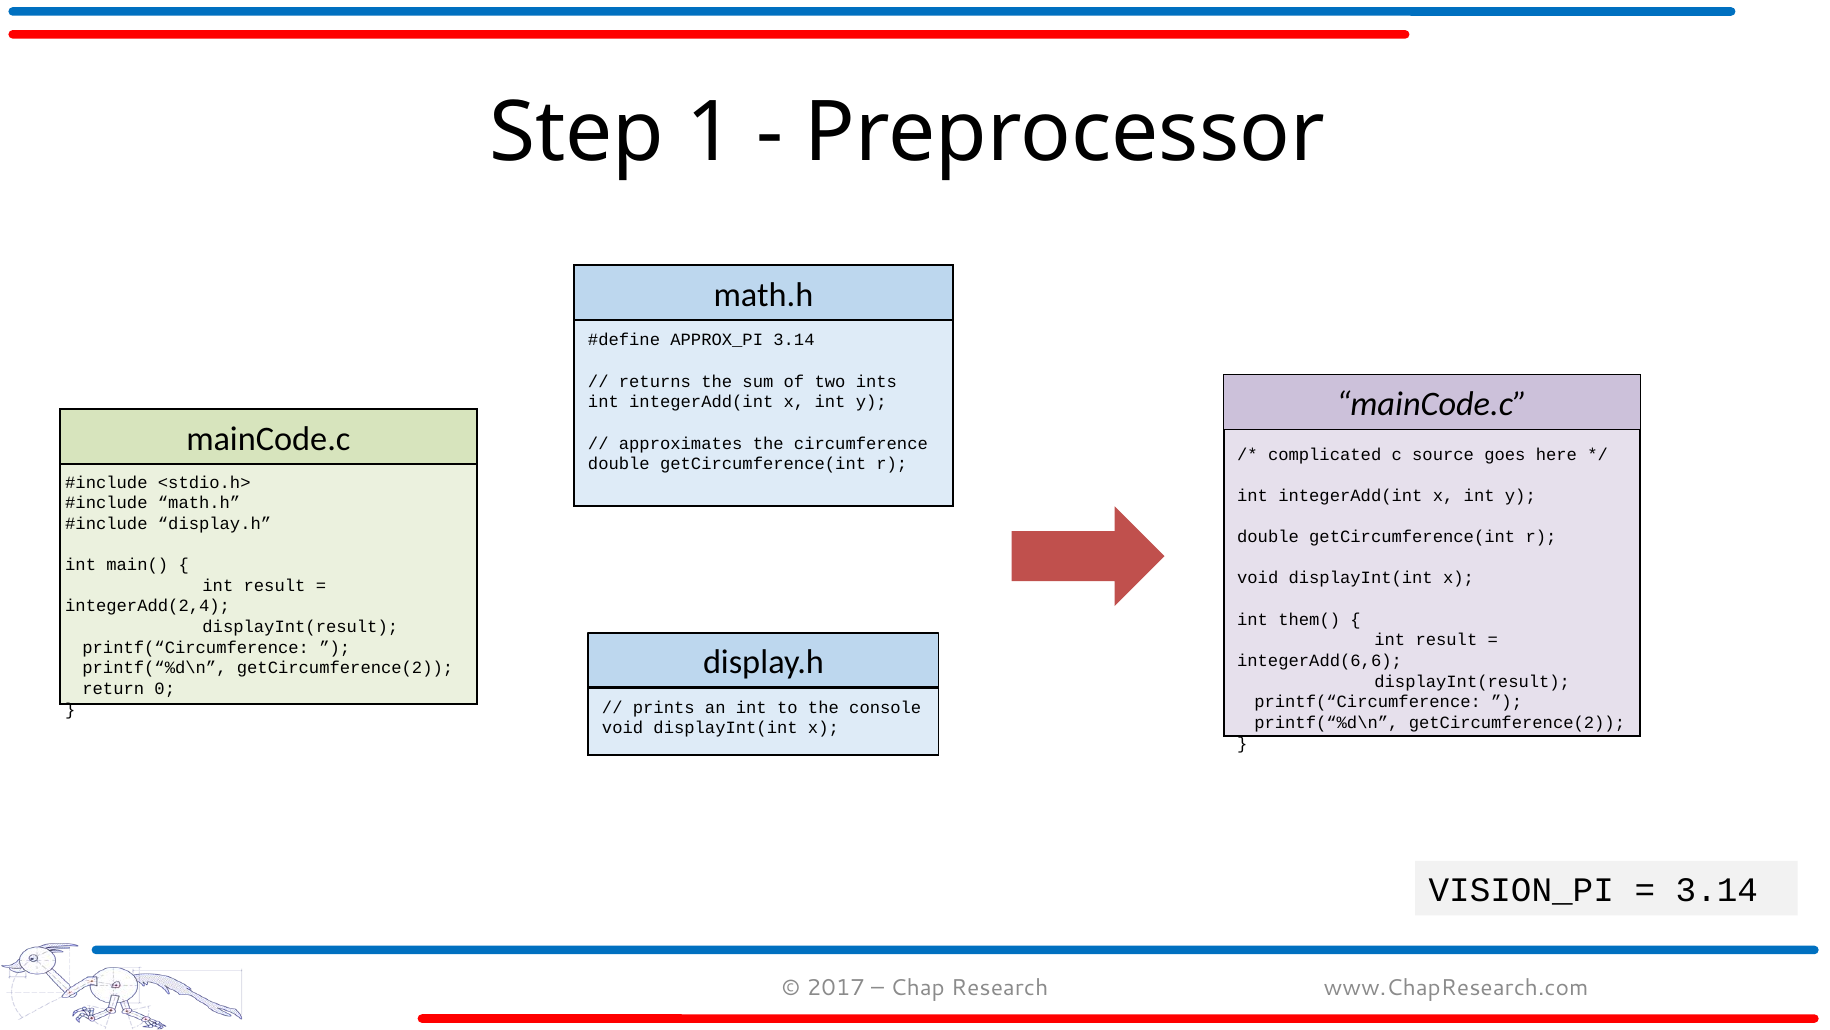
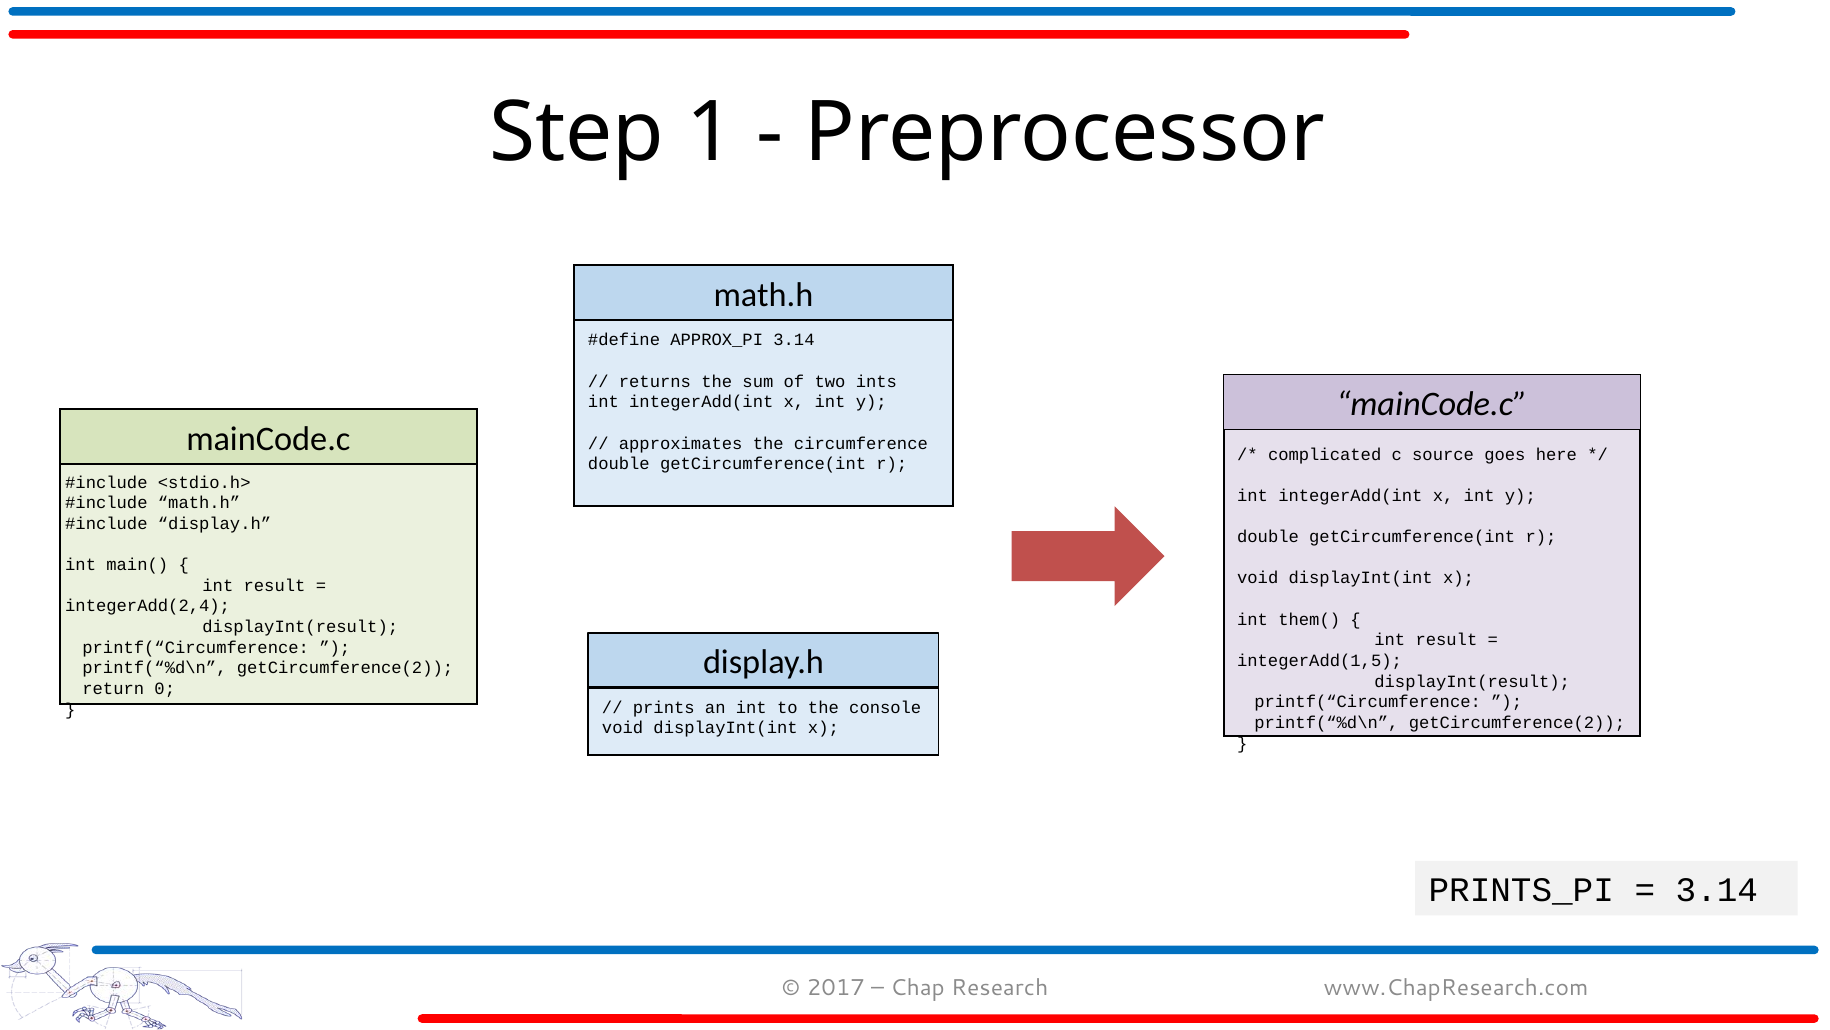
integerAdd(6,6: integerAdd(6,6 -> integerAdd(1,5 (1320, 661)
VISION_PI: VISION_PI -> PRINTS_PI (1521, 890)
